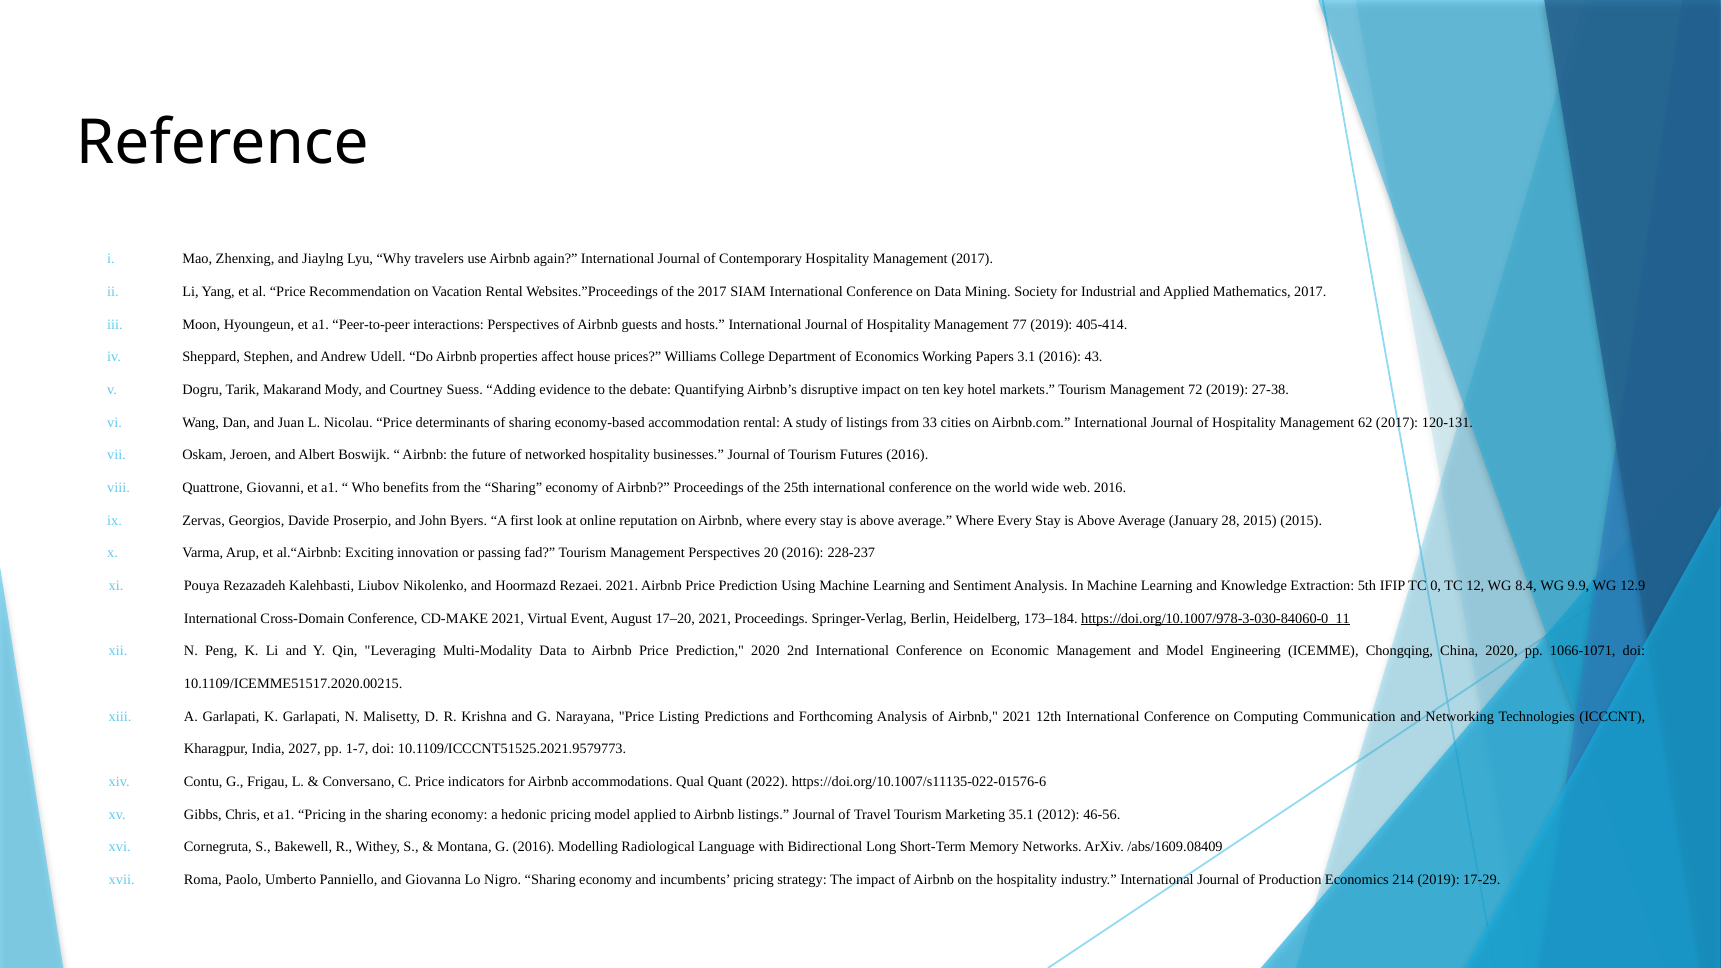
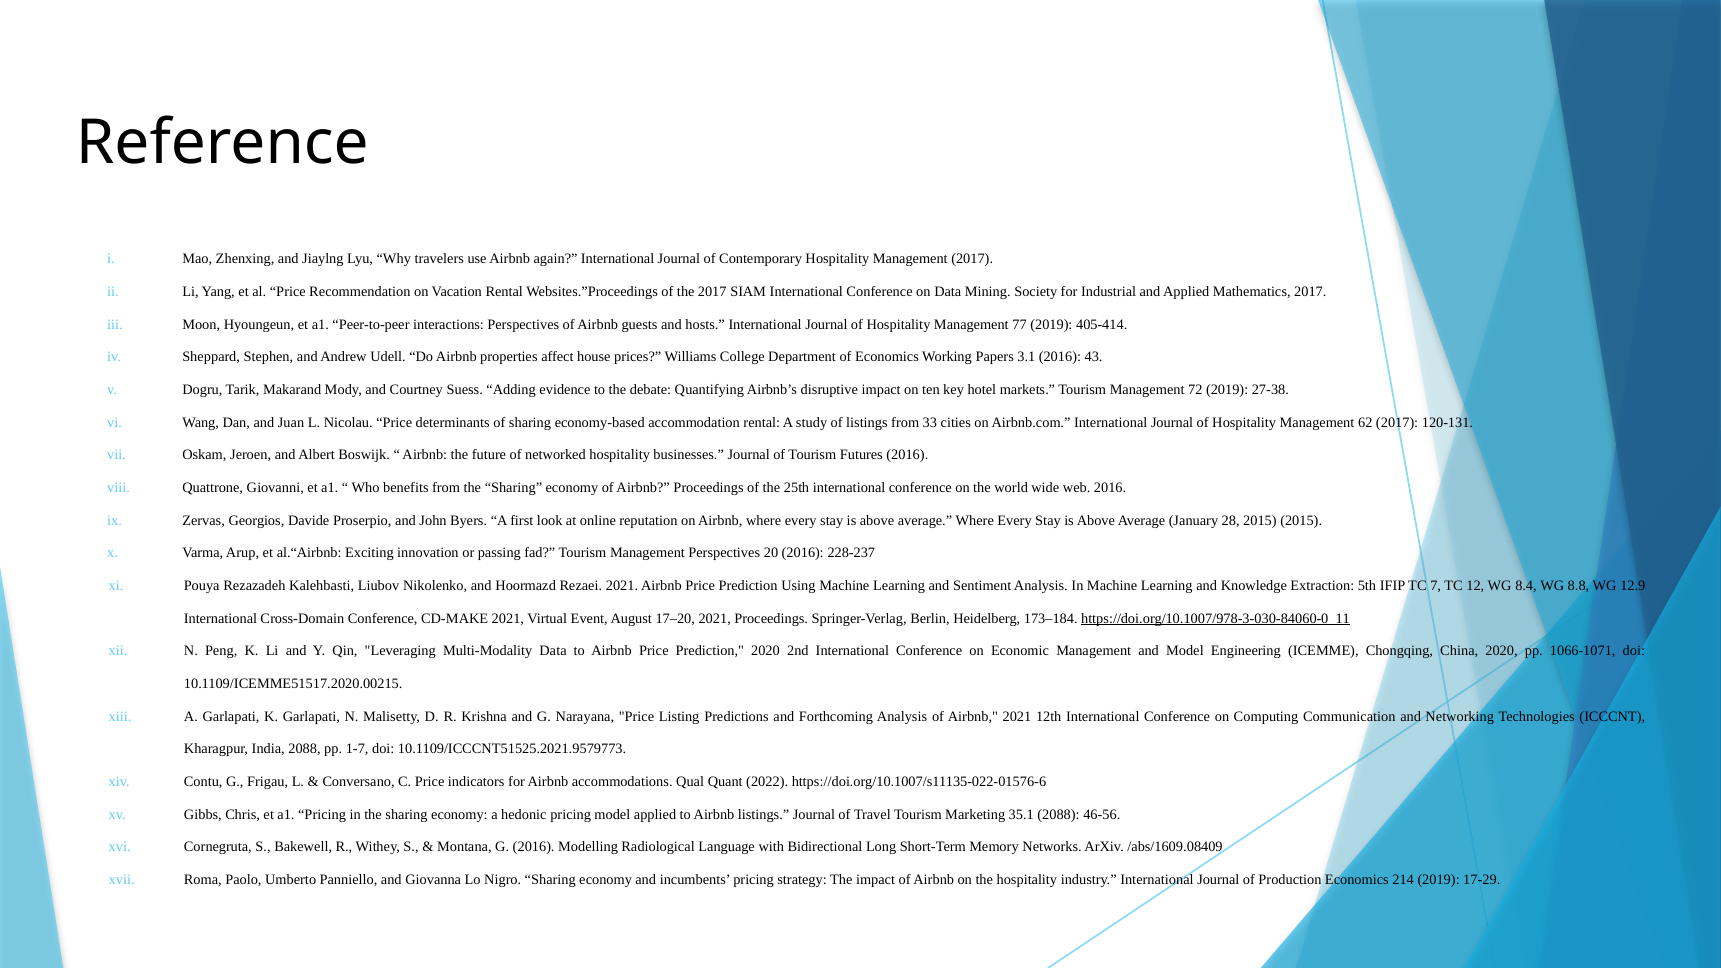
0: 0 -> 7 (1436, 586)
9.9: 9.9 -> 8.8 (1578, 586)
India 2027: 2027 -> 2088 (305, 749)
35.1 2012: 2012 -> 2088 (1059, 814)
